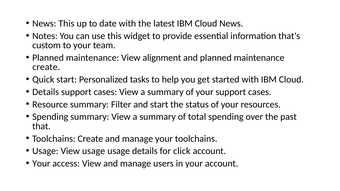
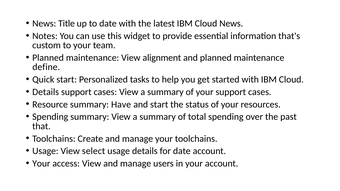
News This: This -> Title (67, 23)
create: create -> define (46, 67)
Filter: Filter -> Have (121, 105)
View usage: usage -> select (94, 151)
for click: click -> date (182, 151)
